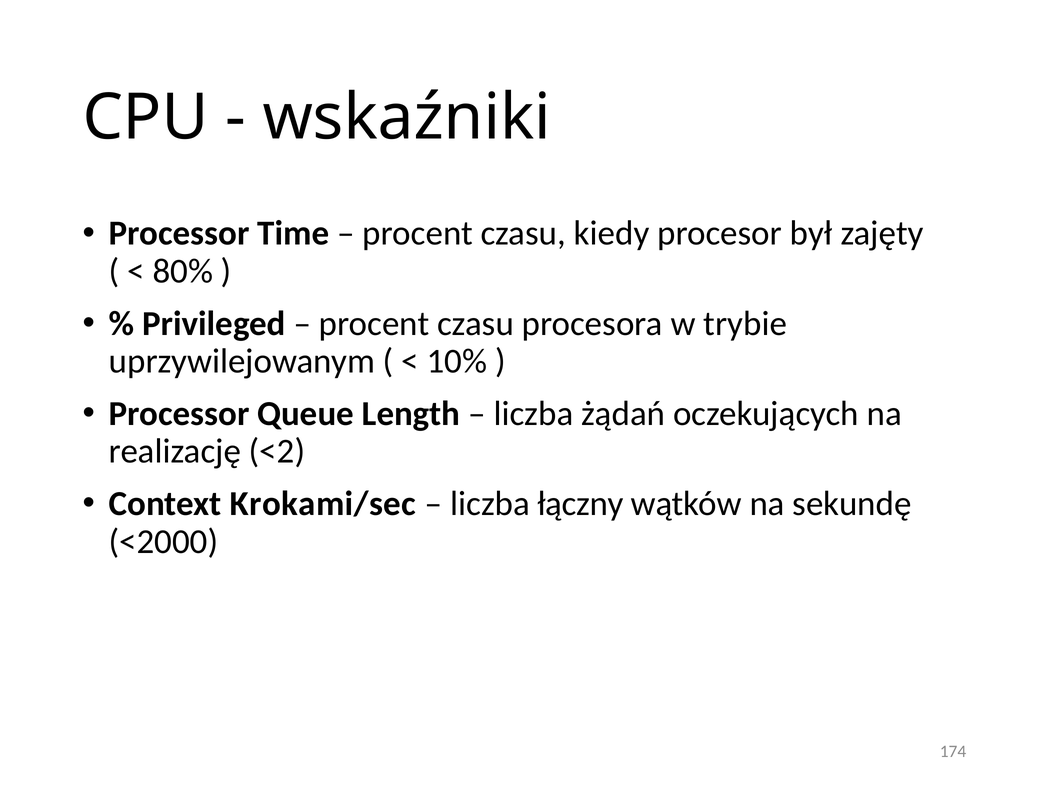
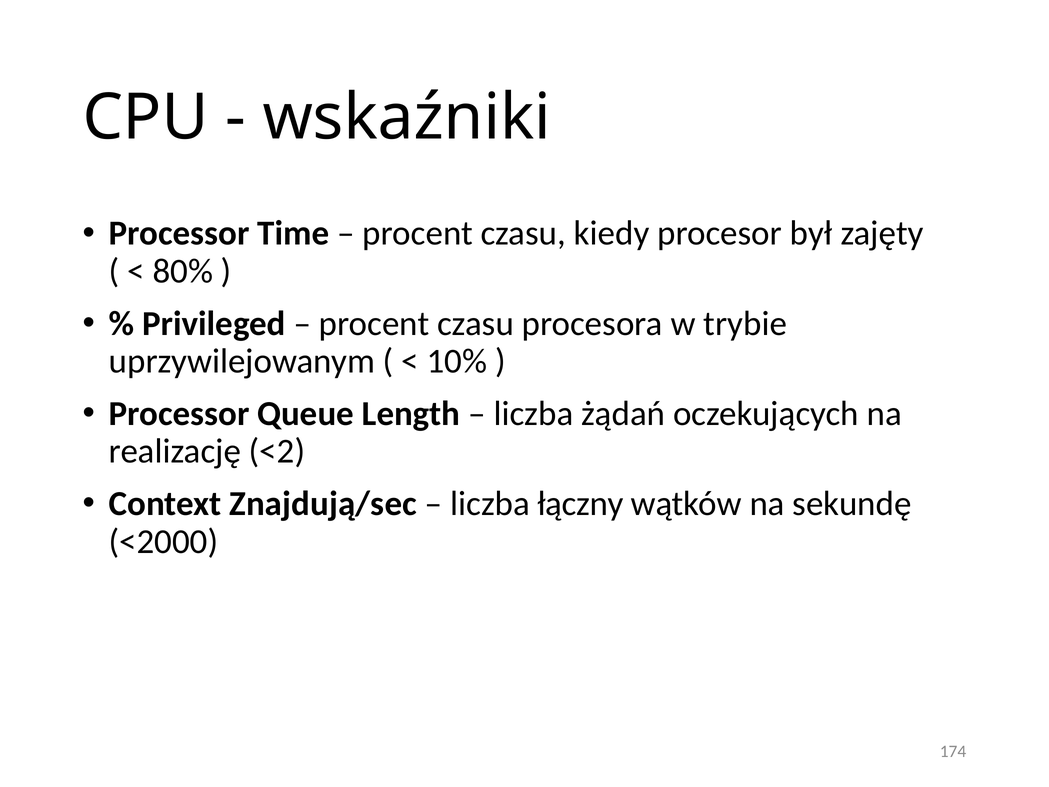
Krokami/sec: Krokami/sec -> Znajdują/sec (323, 504)
